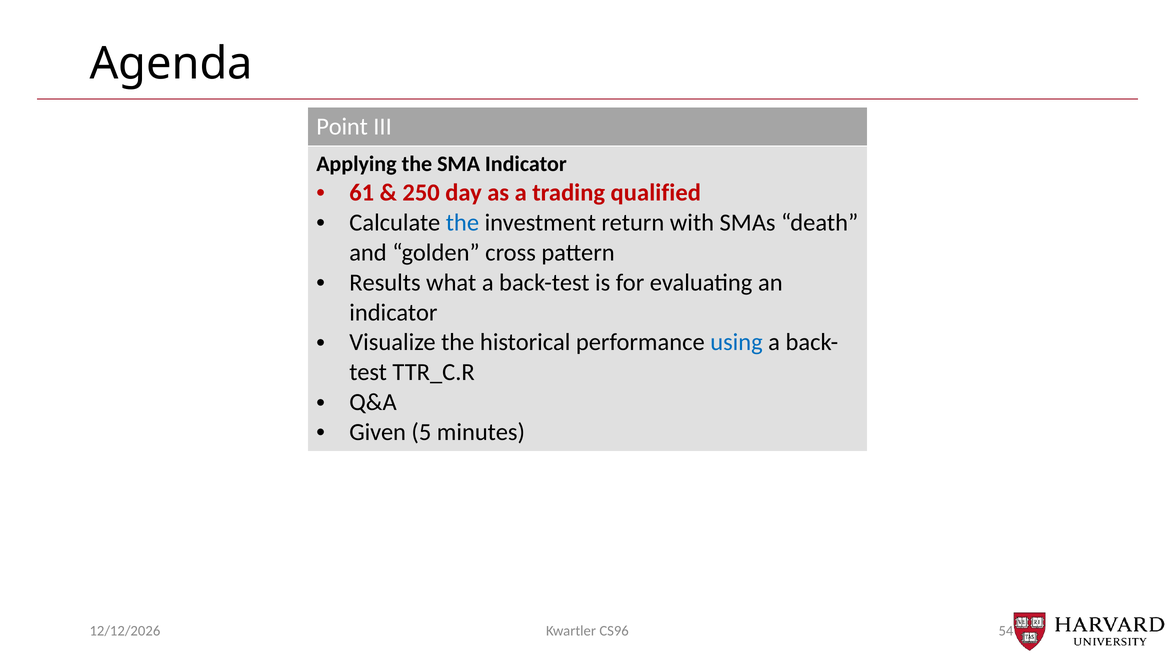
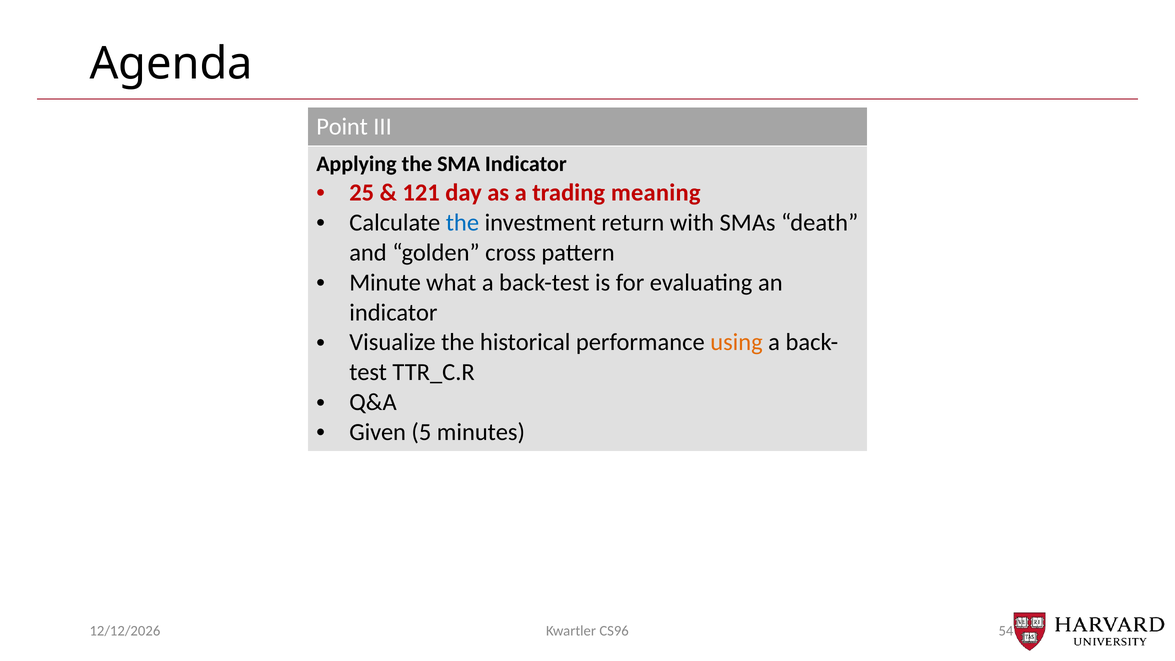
61: 61 -> 25 (362, 192)
250: 250 -> 121 (421, 192)
qualified: qualified -> meaning (656, 192)
Results: Results -> Minute (385, 282)
using colour: blue -> orange (736, 342)
